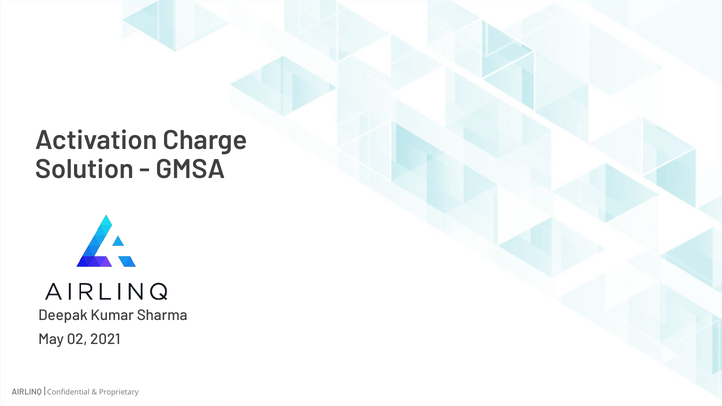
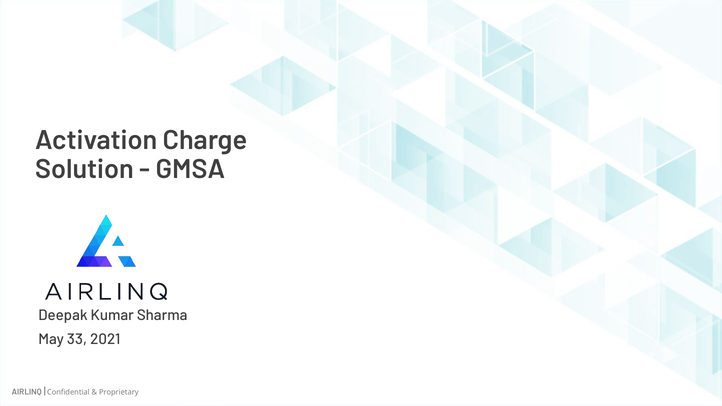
02: 02 -> 33 (77, 339)
